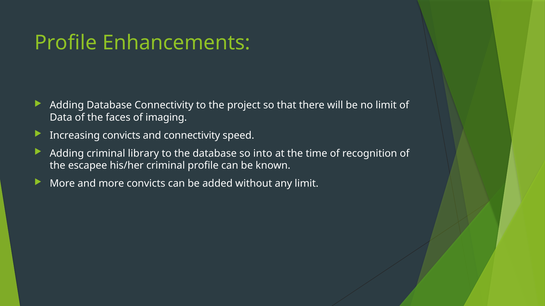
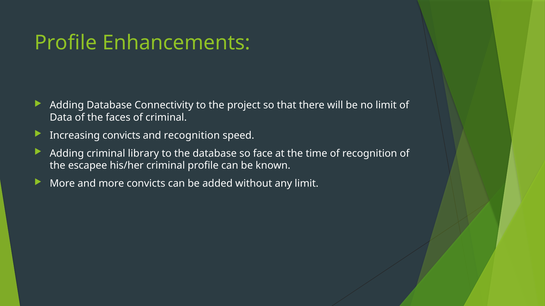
of imaging: imaging -> criminal (166, 118)
and connectivity: connectivity -> recognition (192, 136)
into: into -> face (263, 154)
